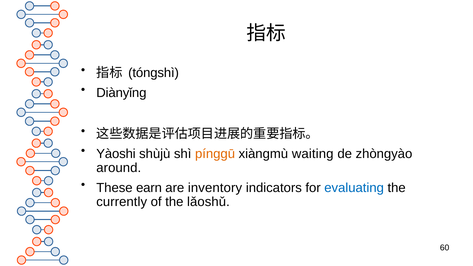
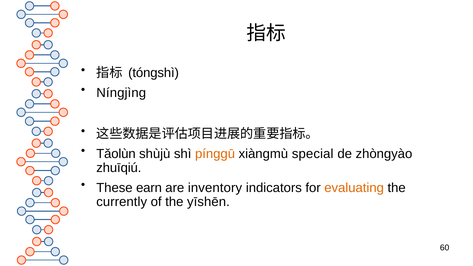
Diànyǐng: Diànyǐng -> Níngjìng (121, 93)
Yàoshi: Yàoshi -> Tǎolùn (116, 154)
waiting: waiting -> special (313, 154)
around: around -> zhuīqiú (119, 168)
evaluating colour: blue -> orange (354, 188)
lǎoshǔ: lǎoshǔ -> yīshēn (208, 202)
